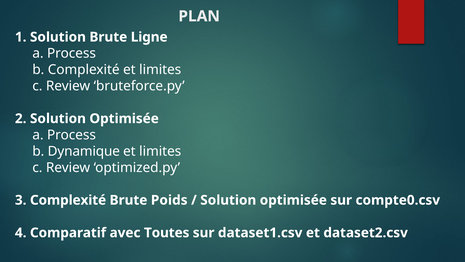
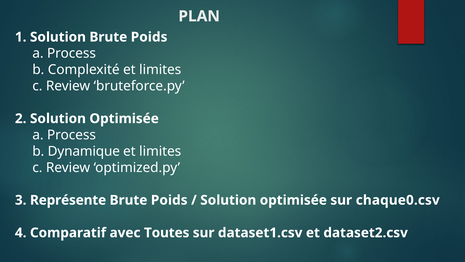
Solution Brute Ligne: Ligne -> Poids (149, 37)
3 Complexité: Complexité -> Représente (68, 200)
compte0.csv: compte0.csv -> chaque0.csv (398, 200)
